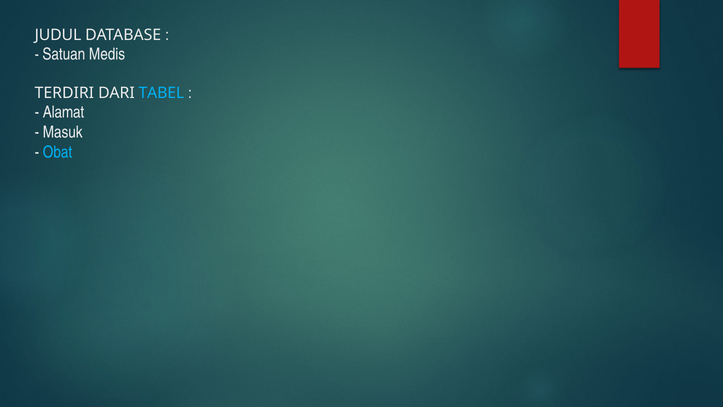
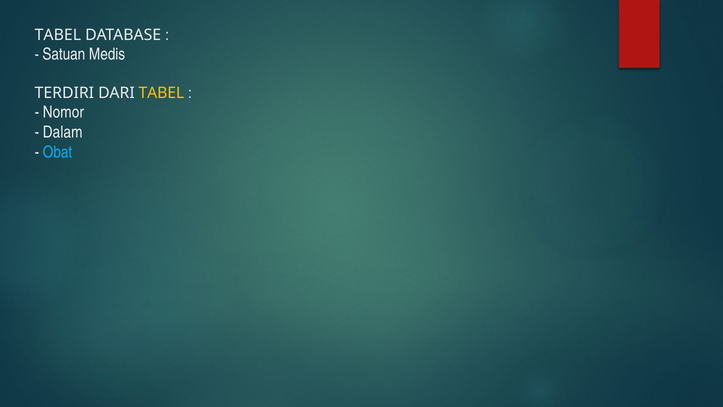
JUDUL: JUDUL -> TABEL (58, 35)
TABEL colour: light blue -> yellow (161, 93)
Alamat: Alamat -> Nomor (63, 112)
Masuk: Masuk -> Dalam (63, 132)
